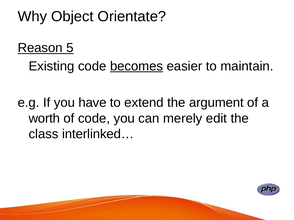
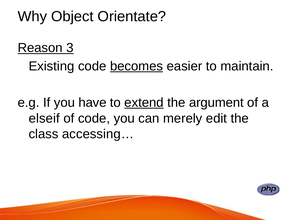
5: 5 -> 3 (70, 48)
extend underline: none -> present (144, 103)
worth: worth -> elseif (44, 119)
interlinked…: interlinked… -> accessing… (98, 134)
